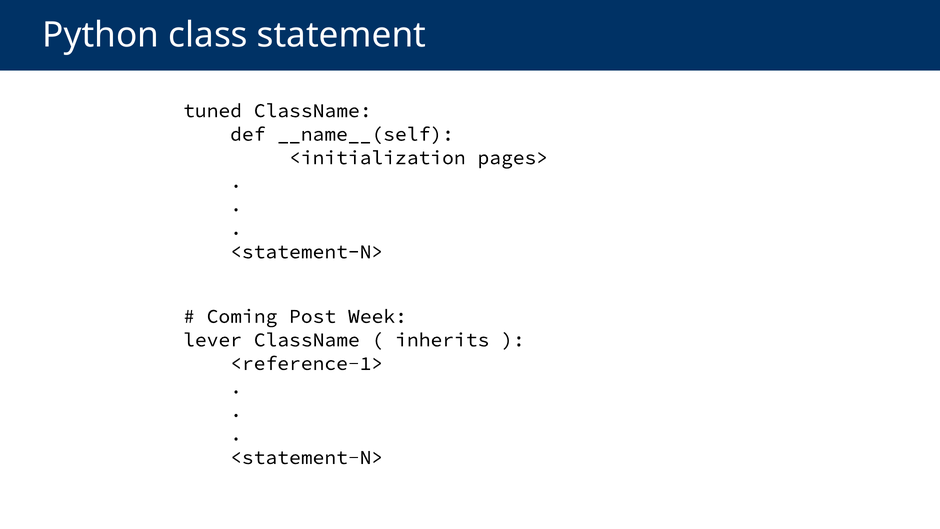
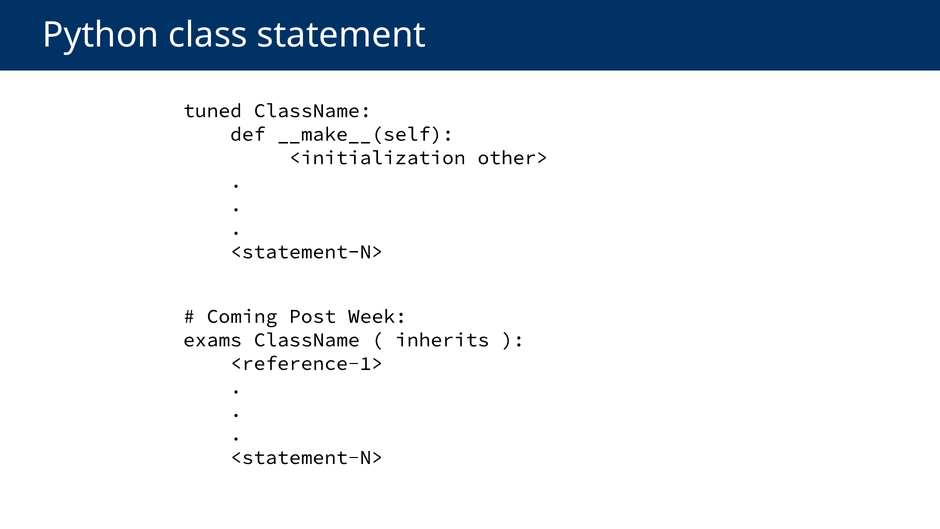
__name__(self: __name__(self -> __make__(self (366, 134)
pages>: pages> -> other> (513, 158)
lever: lever -> exams (213, 340)
